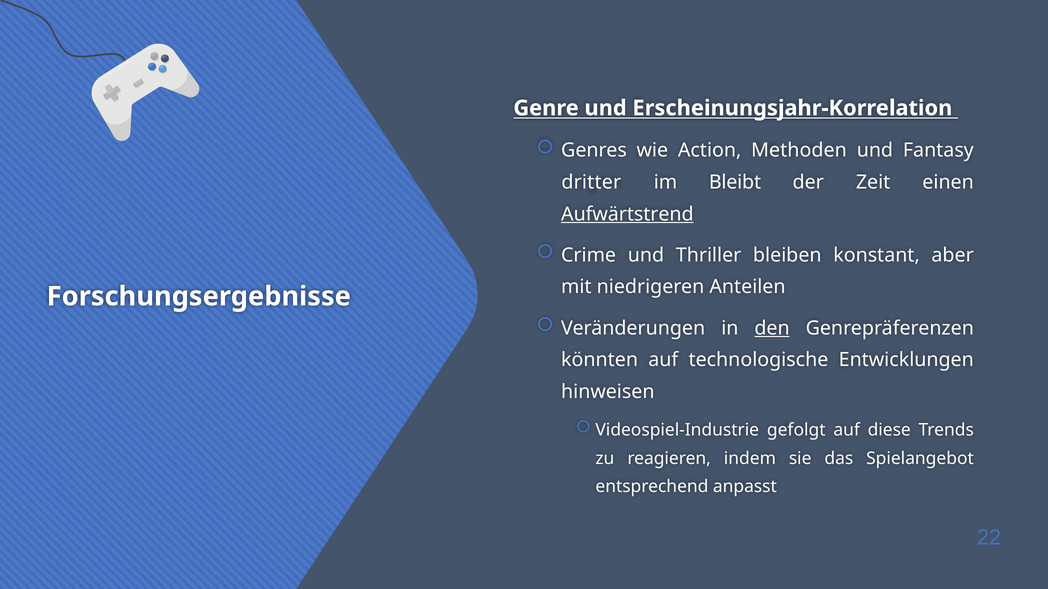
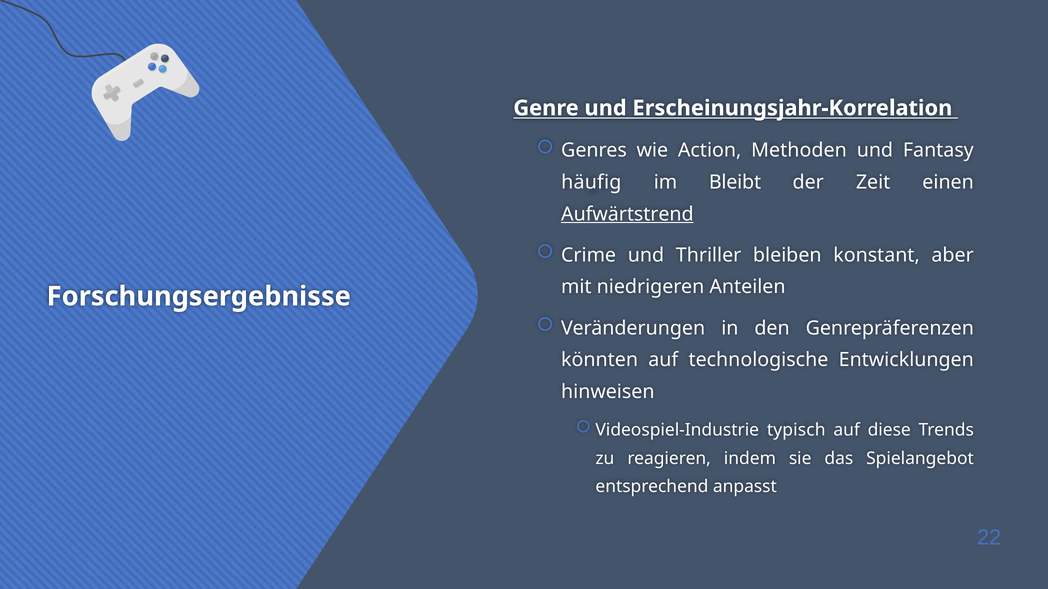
dritter: dritter -> häufig (591, 182)
den underline: present -> none (772, 328)
gefolgt: gefolgt -> typisch (796, 430)
